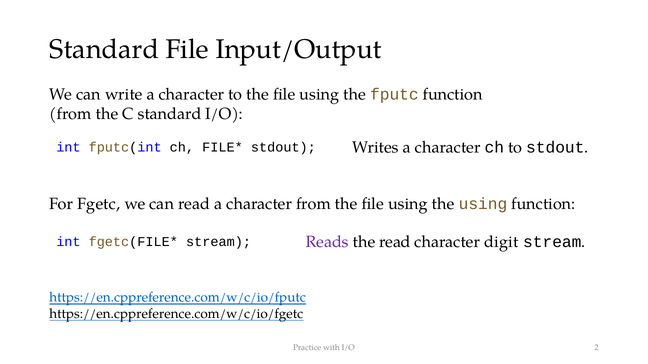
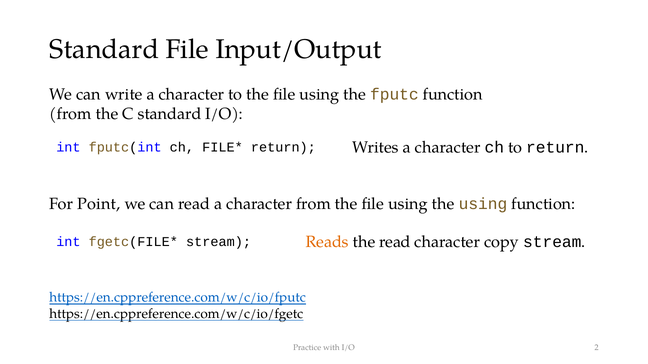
stdout: stdout -> return (283, 147)
to stdout: stdout -> return (555, 147)
Fgetc: Fgetc -> Point (99, 204)
Reads colour: purple -> orange (327, 242)
digit: digit -> copy (502, 242)
